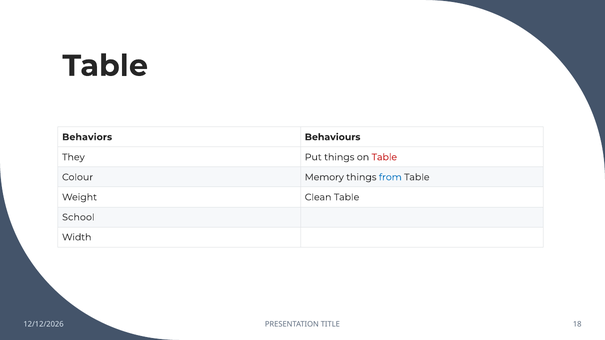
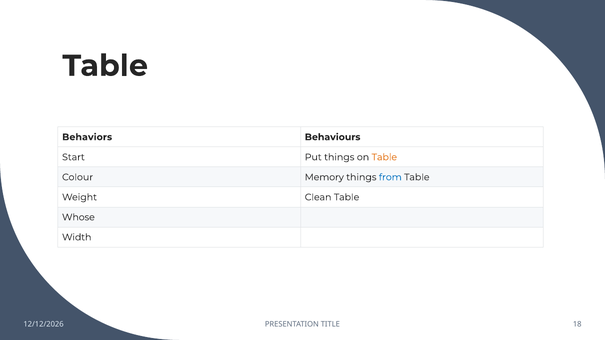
They: They -> Start (73, 157)
Table colour: red -> orange (384, 157)
School: School -> Whose (78, 217)
